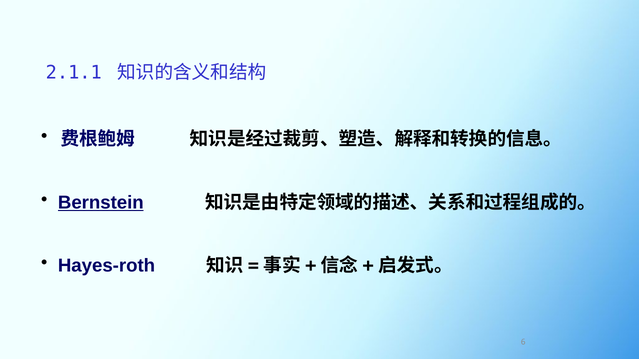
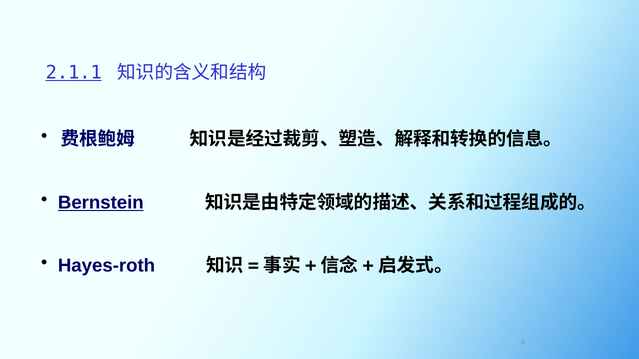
2.1.1 underline: none -> present (74, 73)
